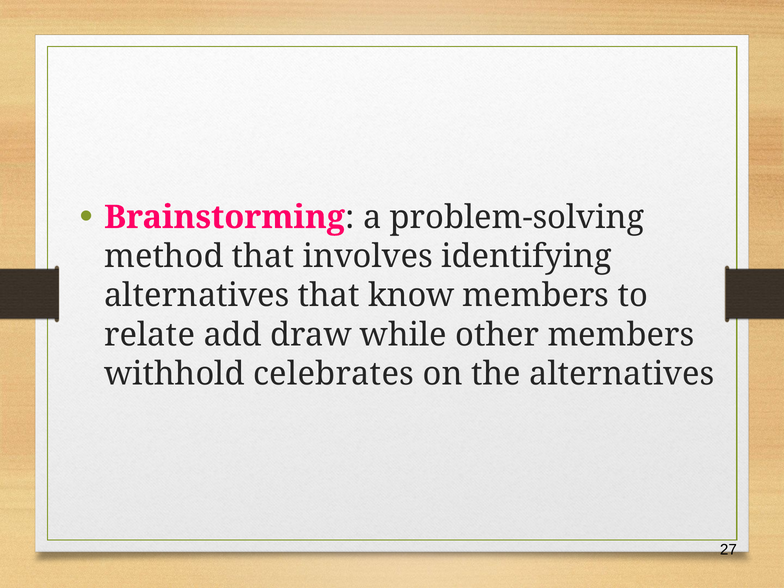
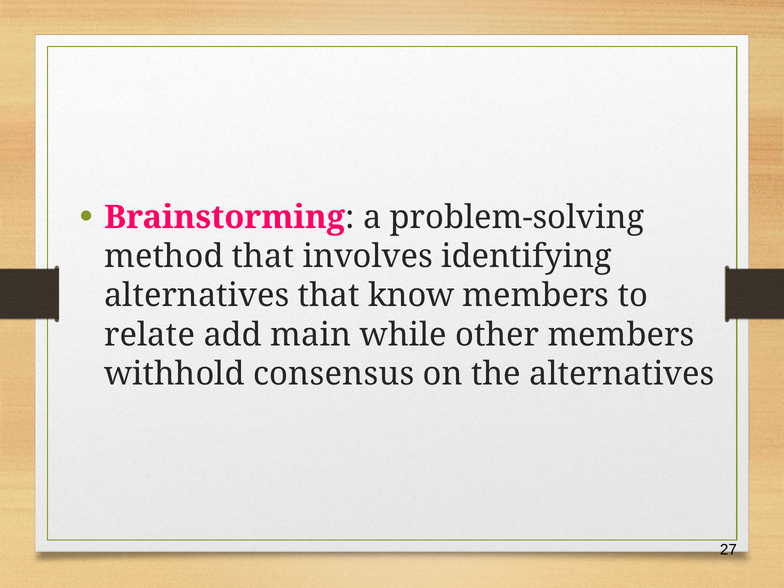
draw: draw -> main (311, 335)
celebrates: celebrates -> consensus (334, 374)
